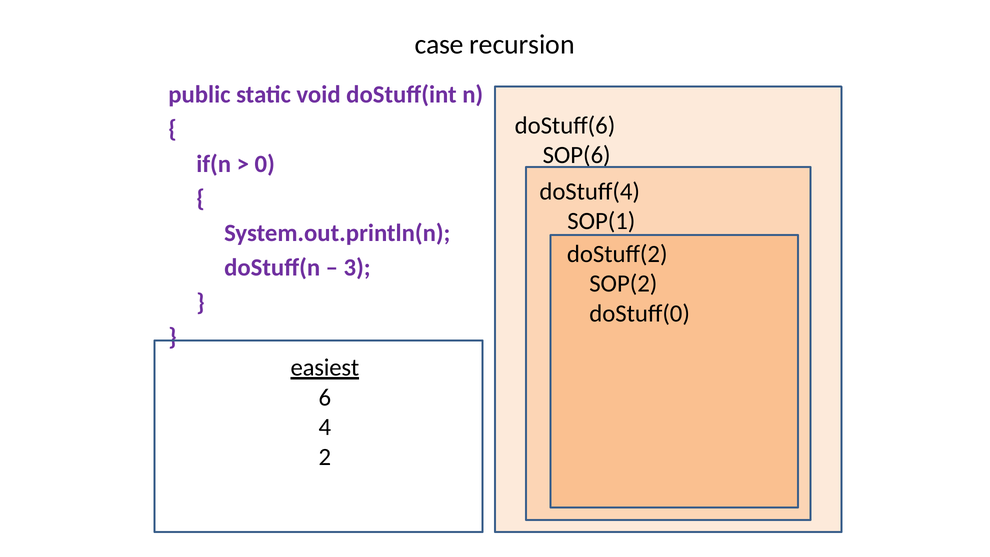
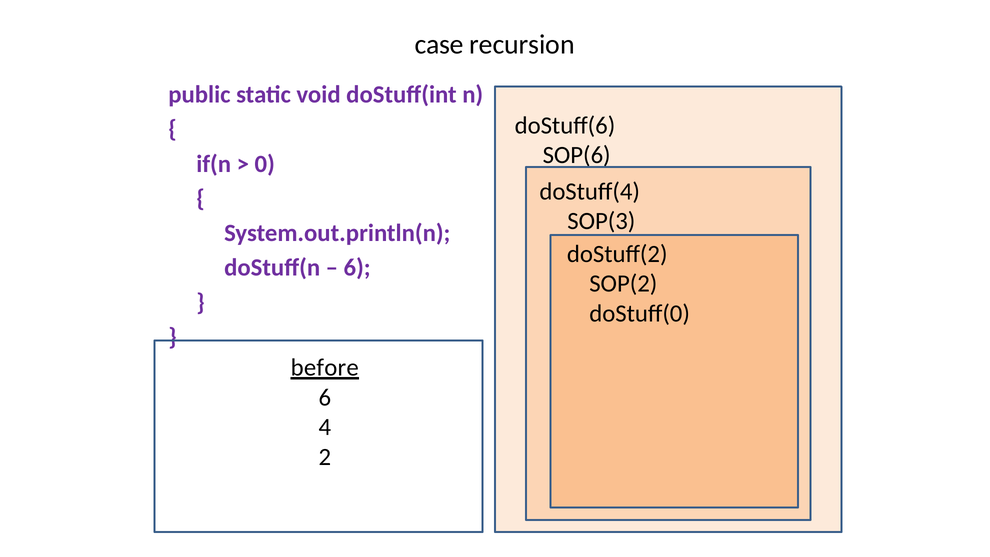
SOP(1: SOP(1 -> SOP(3 (601, 221)
3: 3 -> 6 (357, 268)
easiest: easiest -> before (325, 368)
